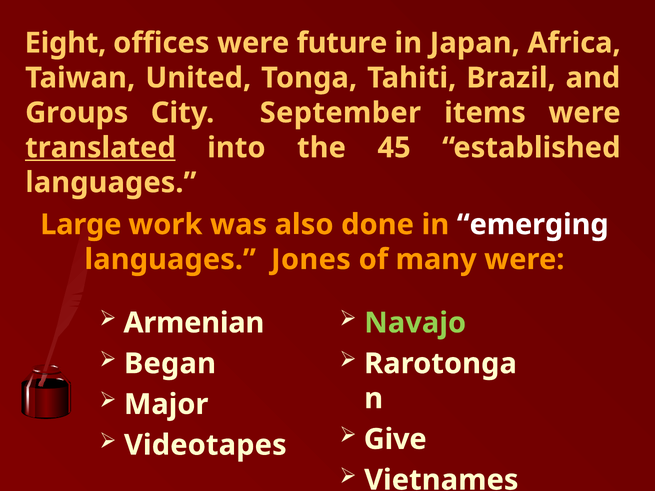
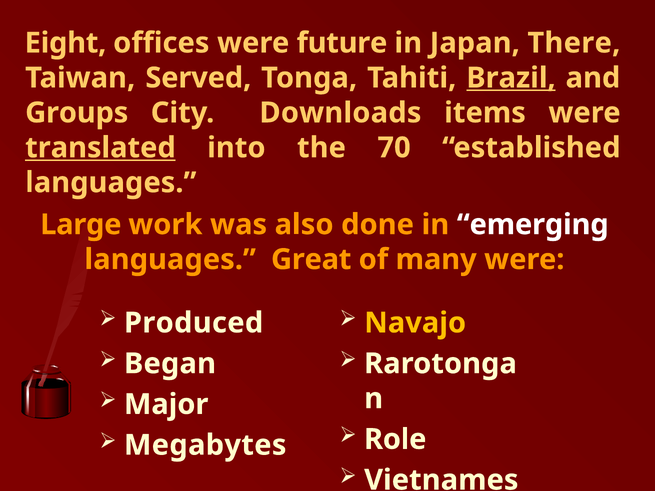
Africa: Africa -> There (574, 43)
United: United -> Served (198, 78)
Brazil underline: none -> present (511, 78)
September: September -> Downloads (340, 113)
45: 45 -> 70 (394, 148)
Jones: Jones -> Great (311, 260)
Armenian: Armenian -> Produced (194, 323)
Navajo colour: light green -> yellow (415, 323)
Give: Give -> Role (395, 440)
Videotapes: Videotapes -> Megabytes (205, 445)
